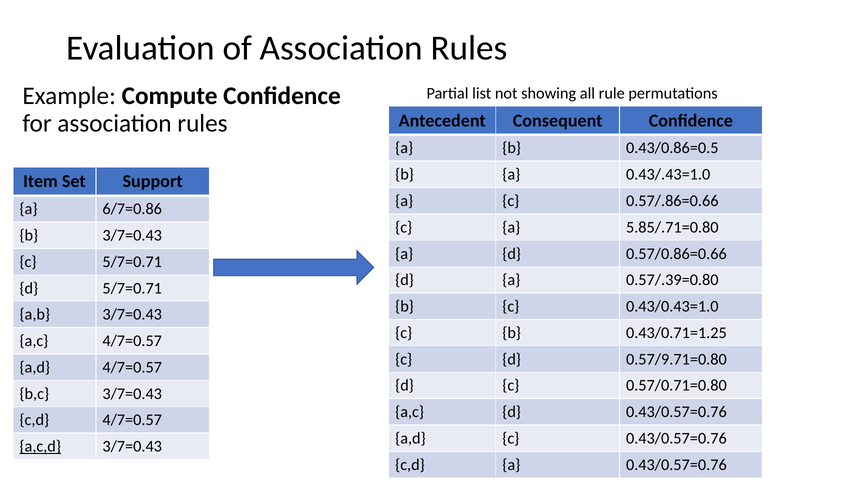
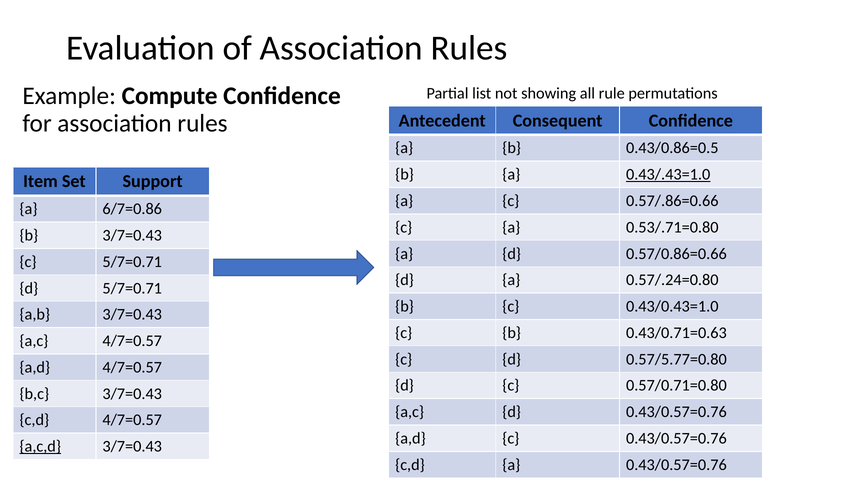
0.43/.43=1.0 underline: none -> present (668, 175)
5.85/.71=0.80: 5.85/.71=0.80 -> 0.53/.71=0.80 (672, 227)
0.57/.39=0.80: 0.57/.39=0.80 -> 0.57/.24=0.80 (672, 280)
0.43/0.71=1.25: 0.43/0.71=1.25 -> 0.43/0.71=0.63 (676, 333)
0.57/9.71=0.80: 0.57/9.71=0.80 -> 0.57/5.77=0.80 (676, 359)
